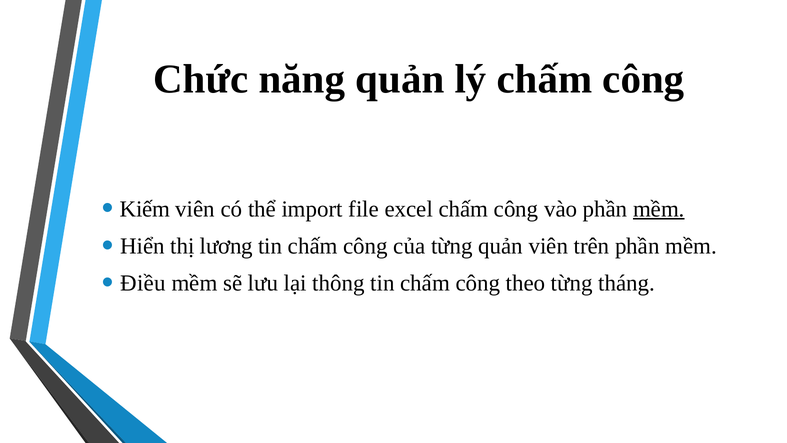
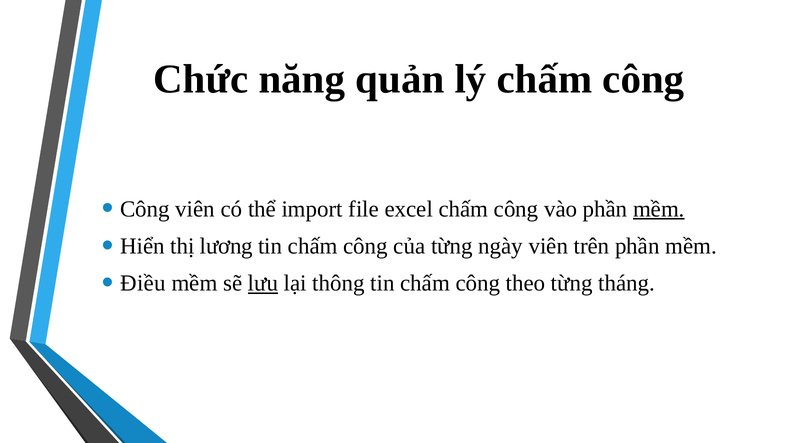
Kiếm: Kiếm -> Công (145, 209)
từng quản: quản -> ngày (501, 246)
lưu underline: none -> present (263, 283)
